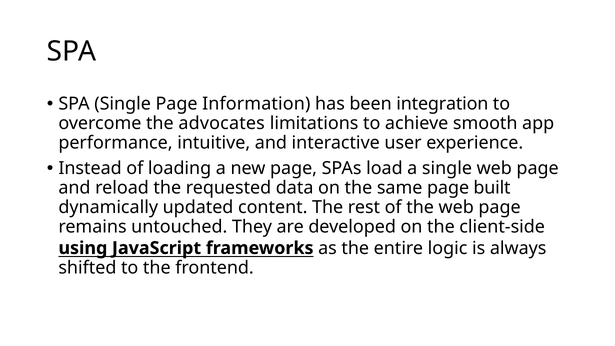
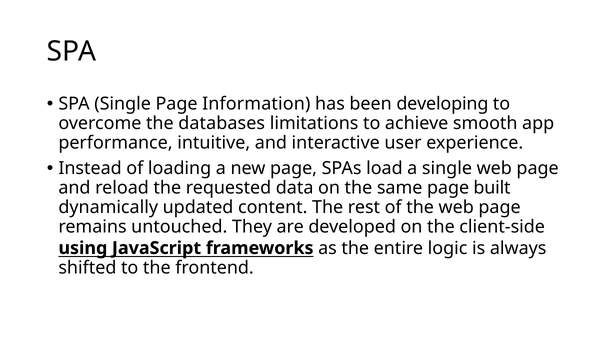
integration: integration -> developing (442, 104)
advocates: advocates -> databases (222, 123)
